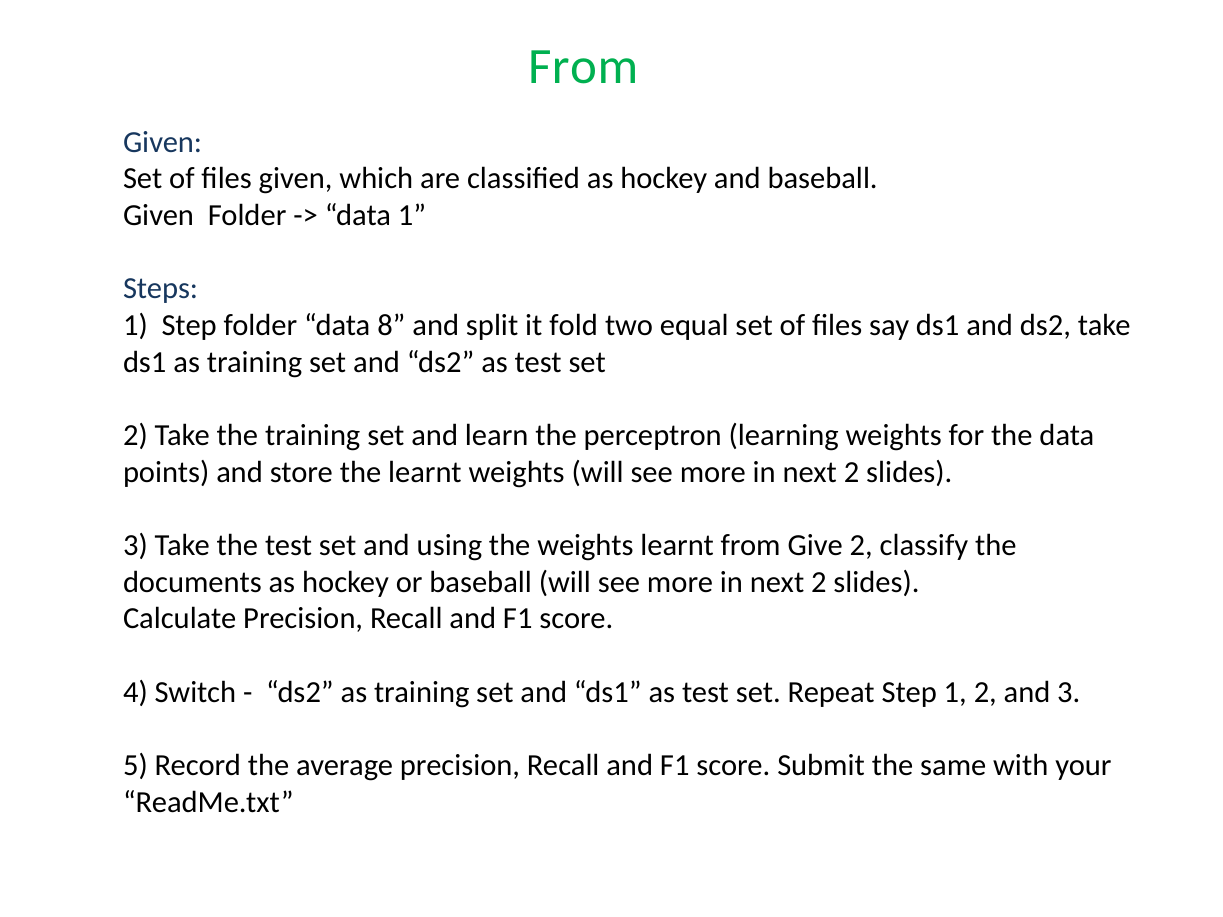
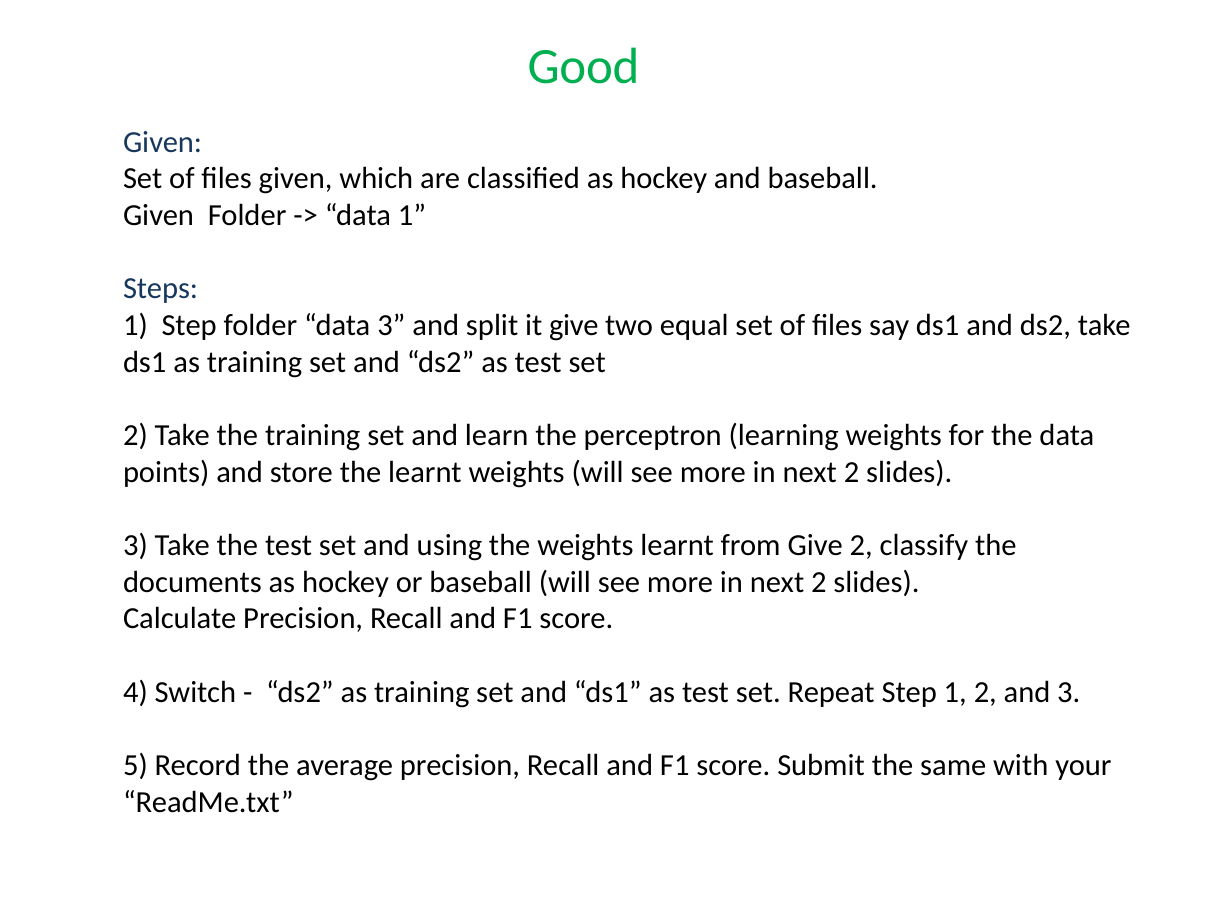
From: From -> Good (583, 66)
data 8: 8 -> 3 (391, 325)
it fold: fold -> give (574, 325)
